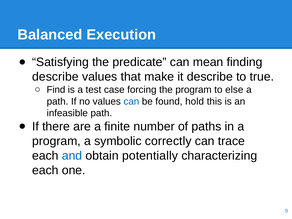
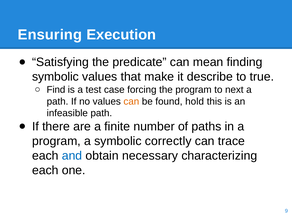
Balanced: Balanced -> Ensuring (50, 35)
describe: describe -> symbolic (55, 77)
else: else -> next (234, 90)
can colour: blue -> orange (131, 101)
potentially: potentially -> necessary (150, 156)
